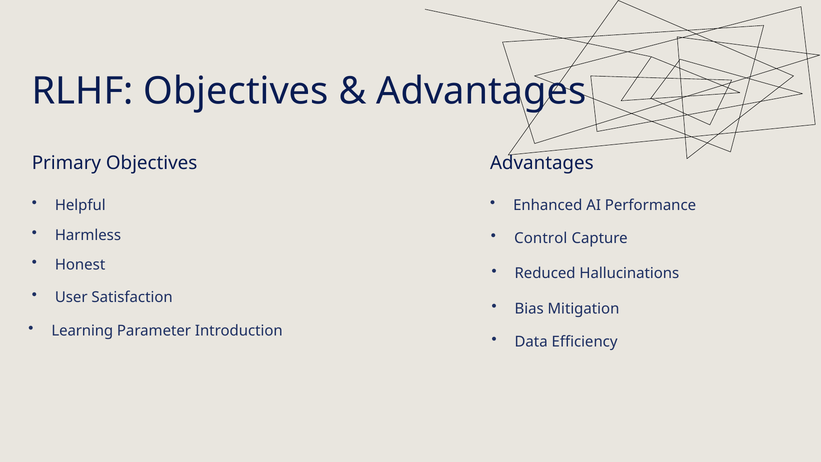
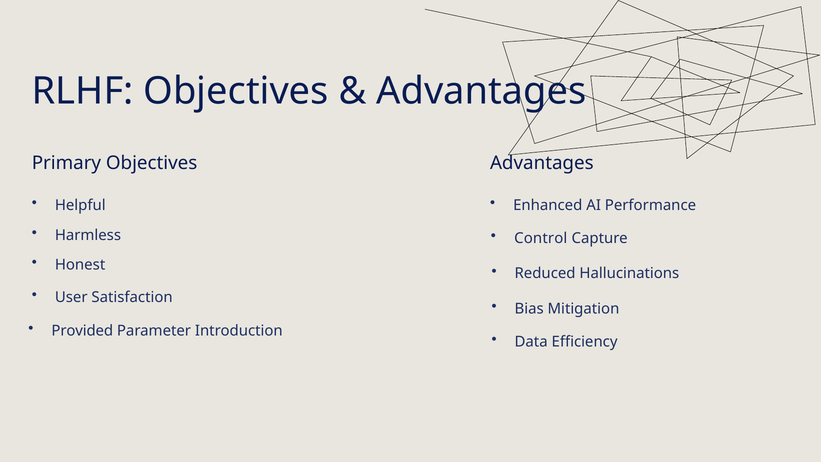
Learning: Learning -> Provided (82, 331)
